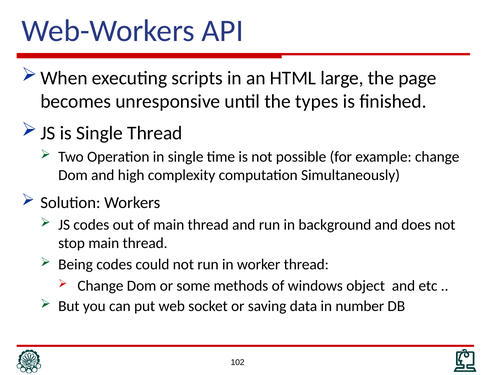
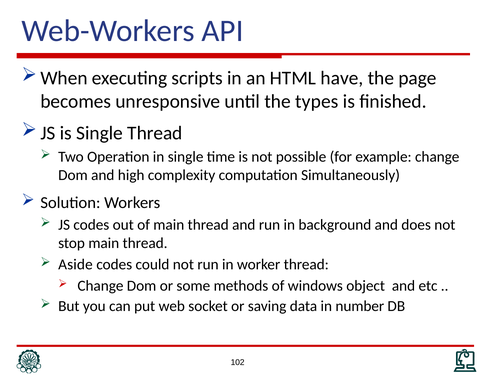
large: large -> have (342, 78)
Being: Being -> Aside (75, 264)
